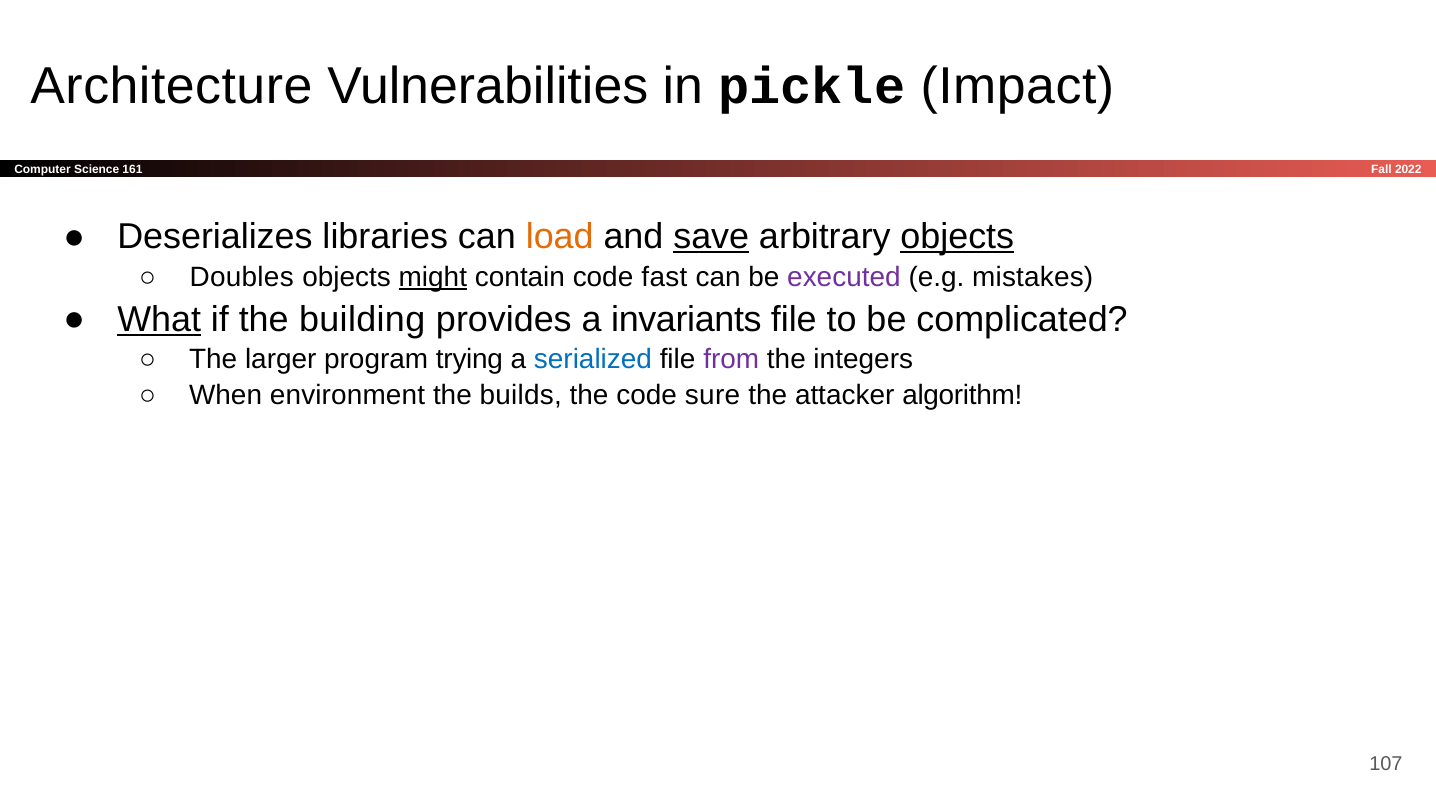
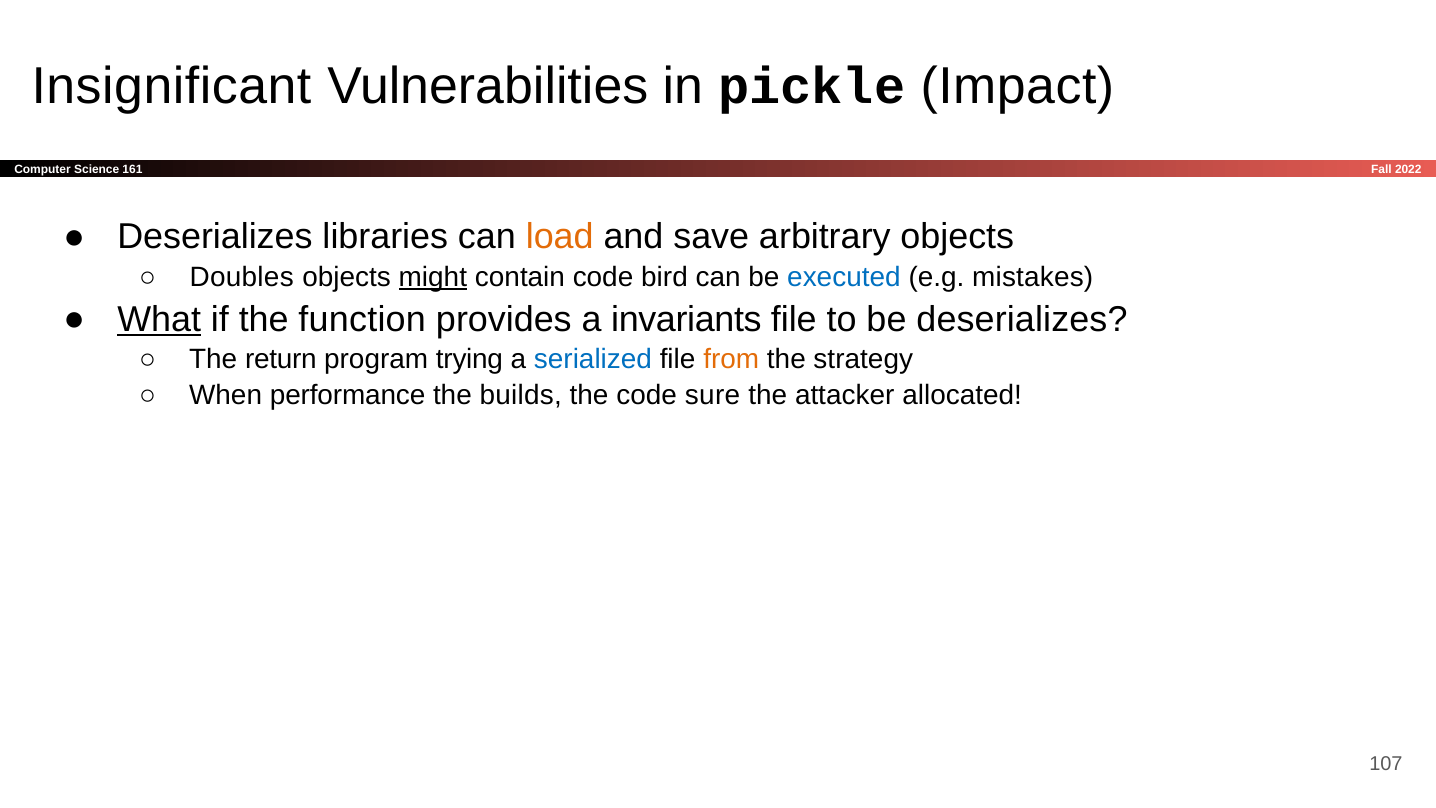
Architecture: Architecture -> Insignificant (171, 87)
save underline: present -> none (711, 237)
objects underline: present -> none (957, 237)
fast: fast -> bird (665, 277)
executed colour: purple -> blue (844, 277)
building: building -> function (362, 319)
be complicated: complicated -> deserializes (1022, 319)
larger: larger -> return (281, 359)
from colour: purple -> orange (731, 359)
integers: integers -> strategy (863, 359)
environment: environment -> performance (348, 396)
algorithm: algorithm -> allocated (962, 396)
